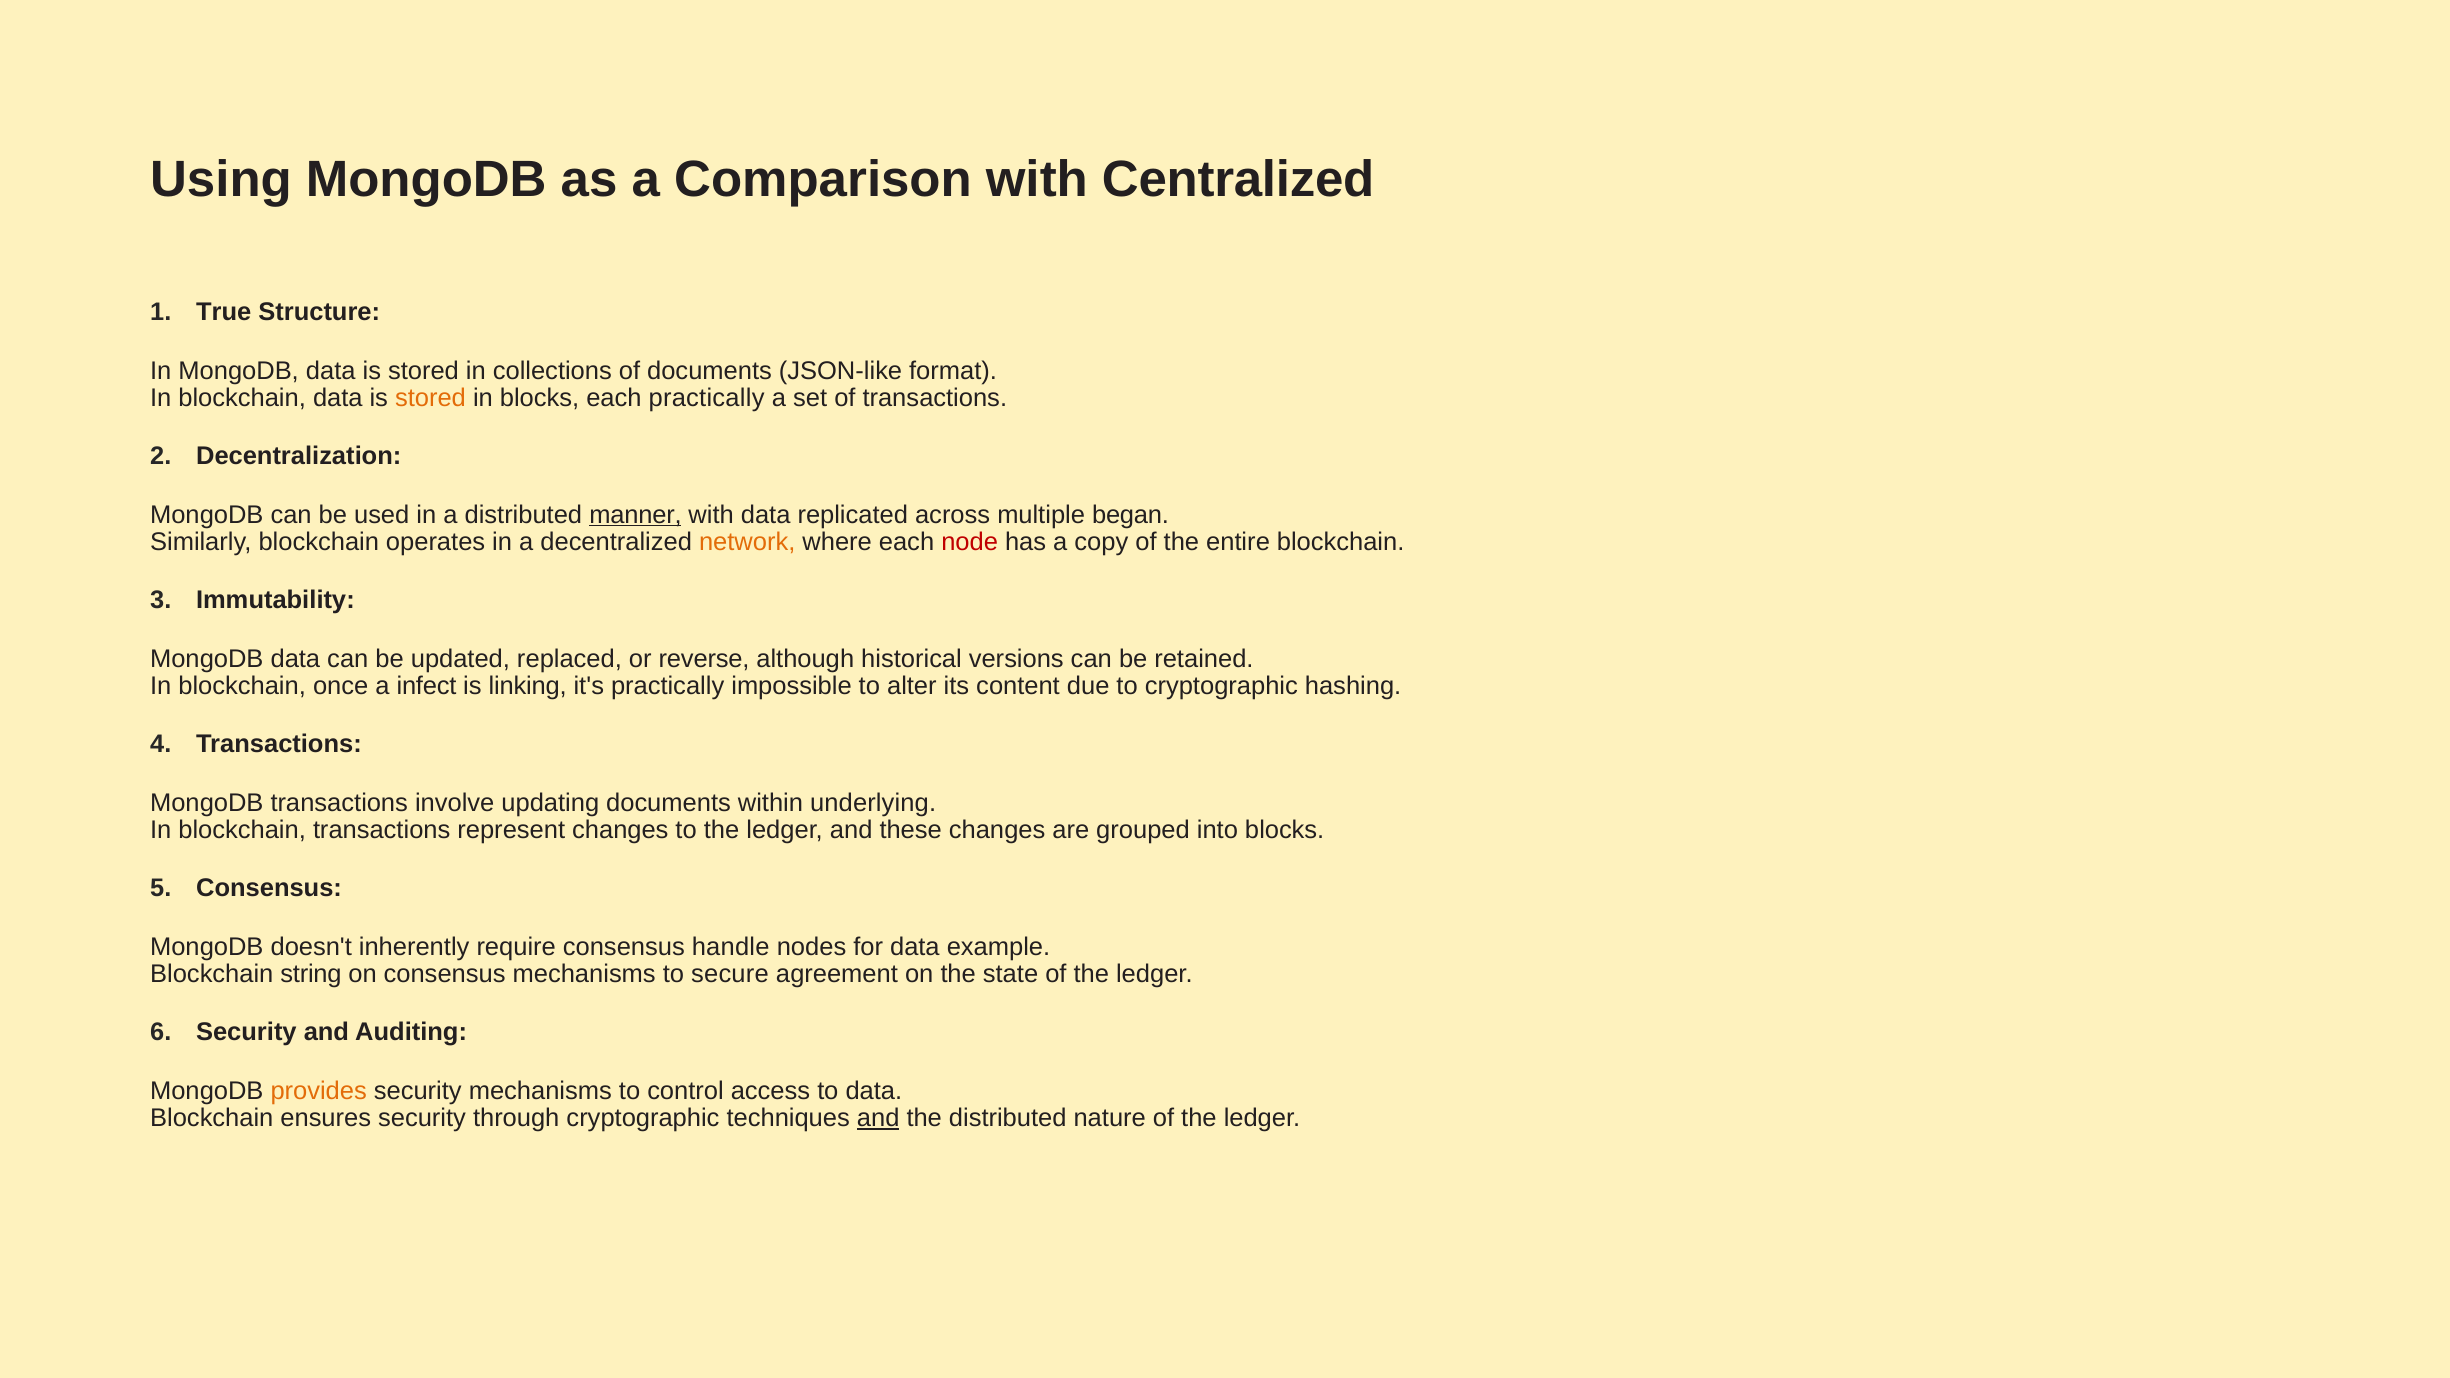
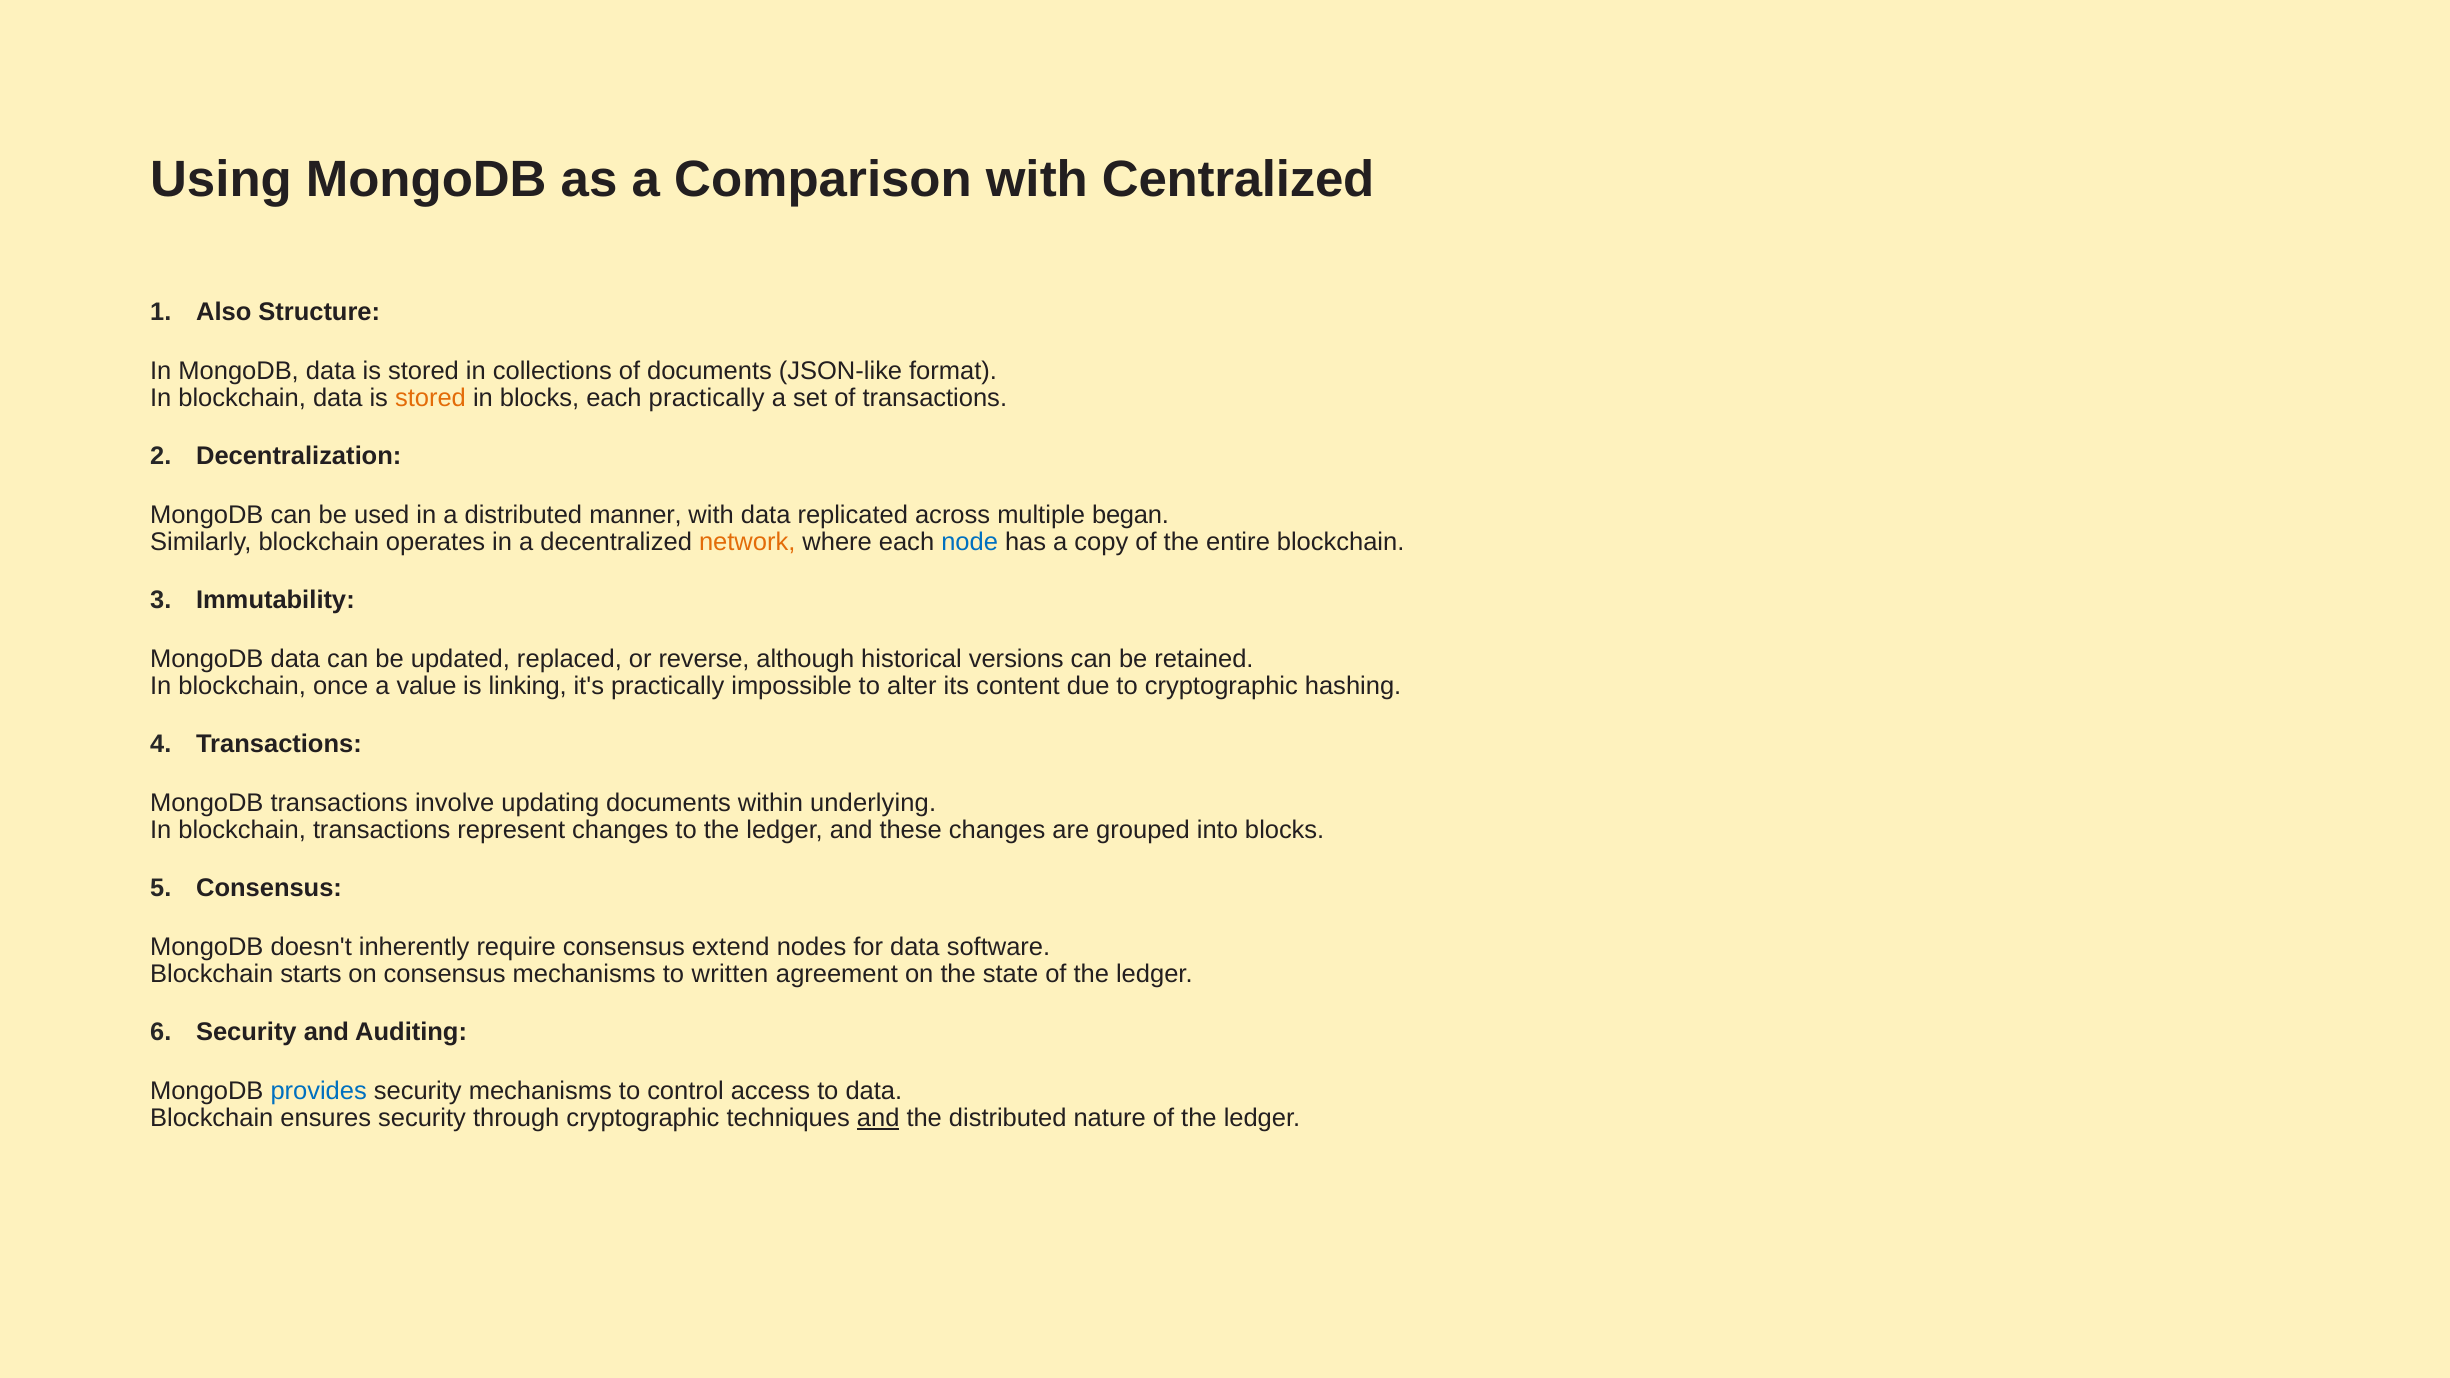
True: True -> Also (224, 313)
manner underline: present -> none (635, 515)
node colour: red -> blue (970, 542)
infect: infect -> value (426, 686)
handle: handle -> extend (731, 947)
example: example -> software (998, 947)
string: string -> starts (311, 974)
secure: secure -> written (730, 974)
provides colour: orange -> blue (319, 1091)
